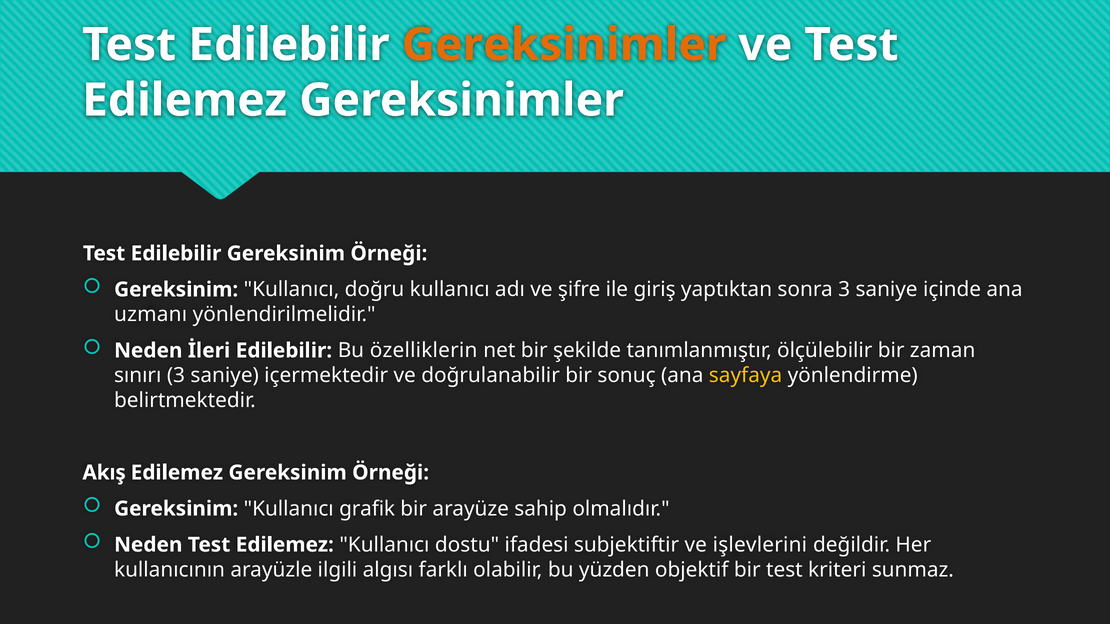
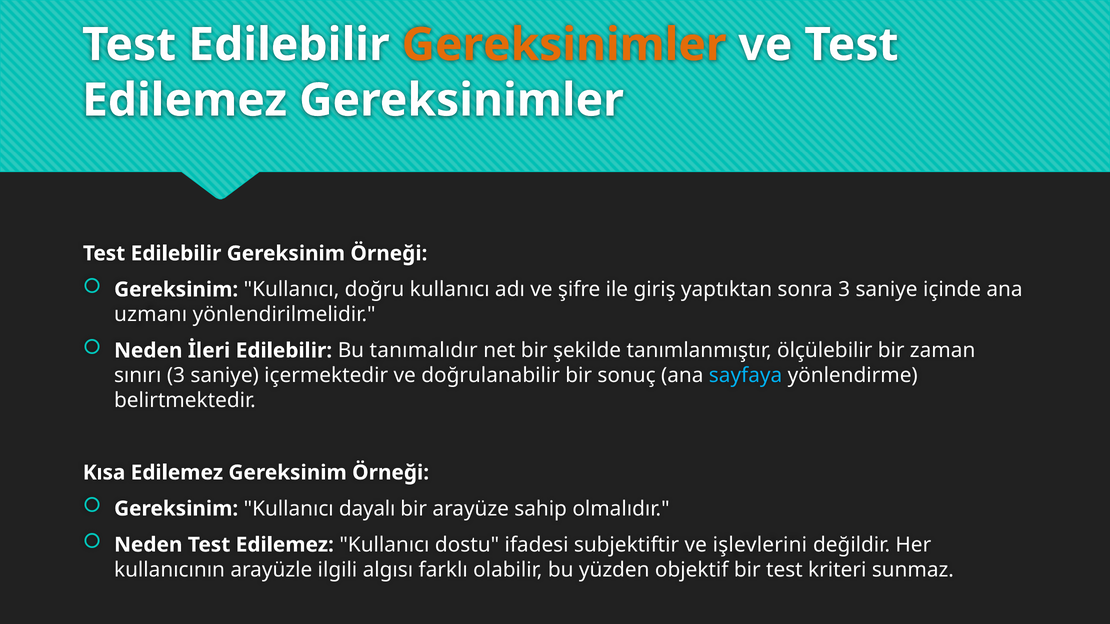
özelliklerin: özelliklerin -> tanımalıdır (424, 351)
sayfaya colour: yellow -> light blue (746, 376)
Akış: Akış -> Kısa (104, 473)
grafik: grafik -> dayalı (367, 509)
